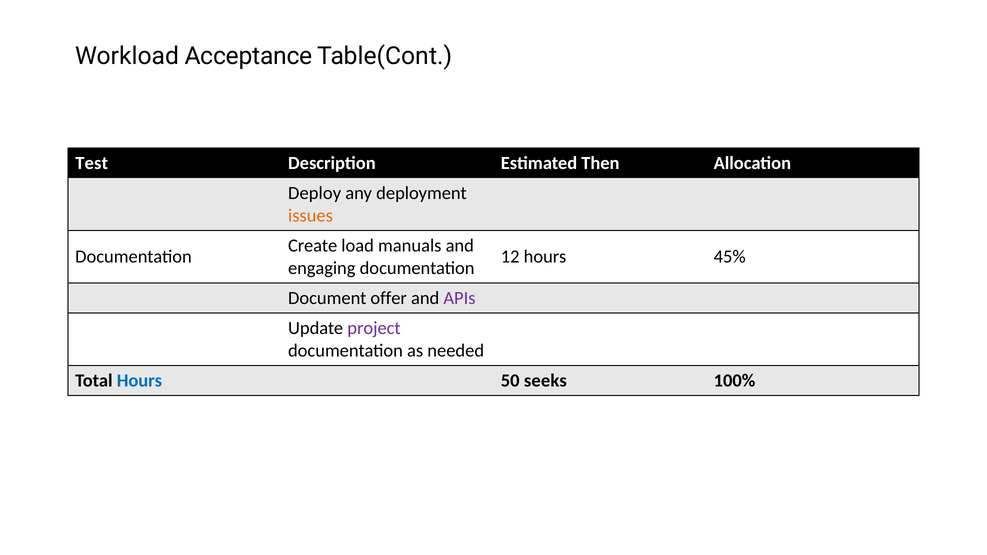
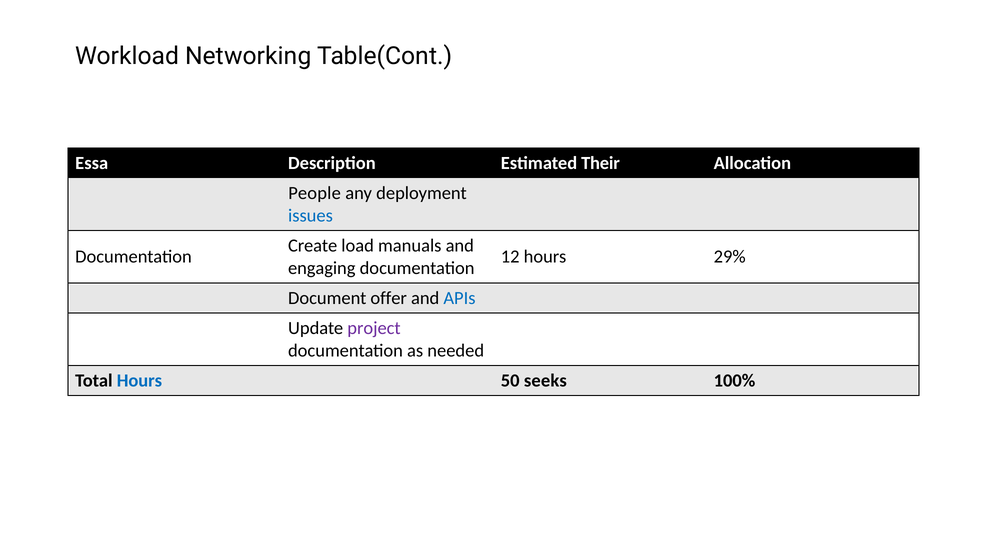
Acceptance: Acceptance -> Networking (248, 56)
Test: Test -> Essa (92, 163)
Then: Then -> Their (601, 163)
Deploy: Deploy -> People (315, 193)
issues colour: orange -> blue (310, 216)
45%: 45% -> 29% (730, 257)
APIs colour: purple -> blue (459, 298)
